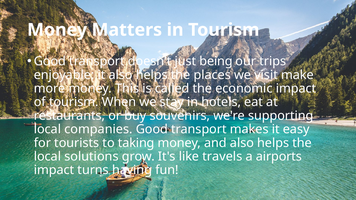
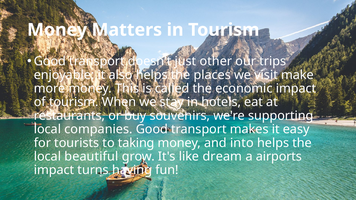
being: being -> other (216, 61)
and also: also -> into (242, 143)
solutions: solutions -> beautiful (91, 157)
travels: travels -> dream (222, 157)
